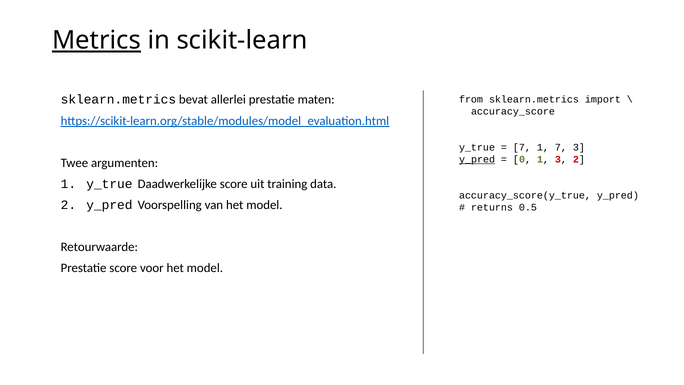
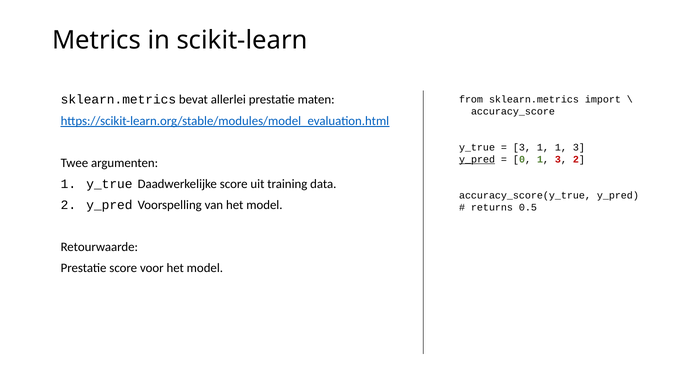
Metrics underline: present -> none (97, 40)
7: 7 -> 3 (522, 147)
1 7: 7 -> 1 (561, 147)
